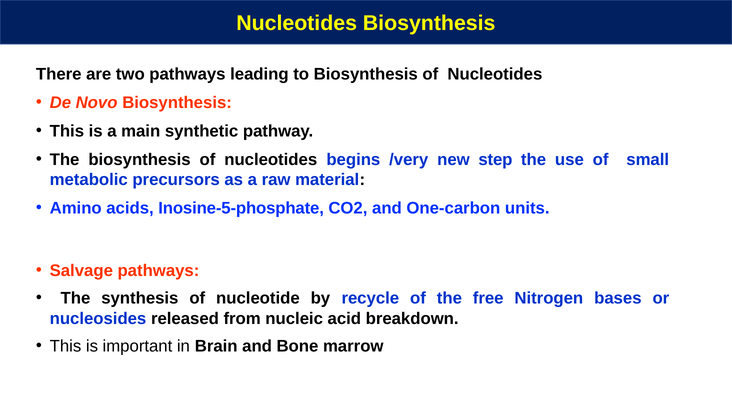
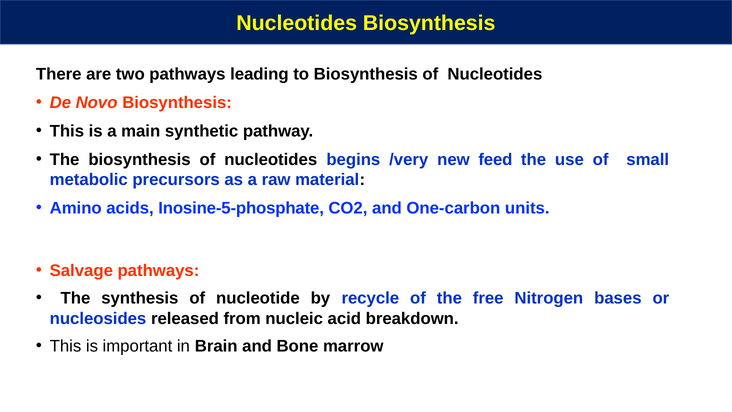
step: step -> feed (495, 159)
